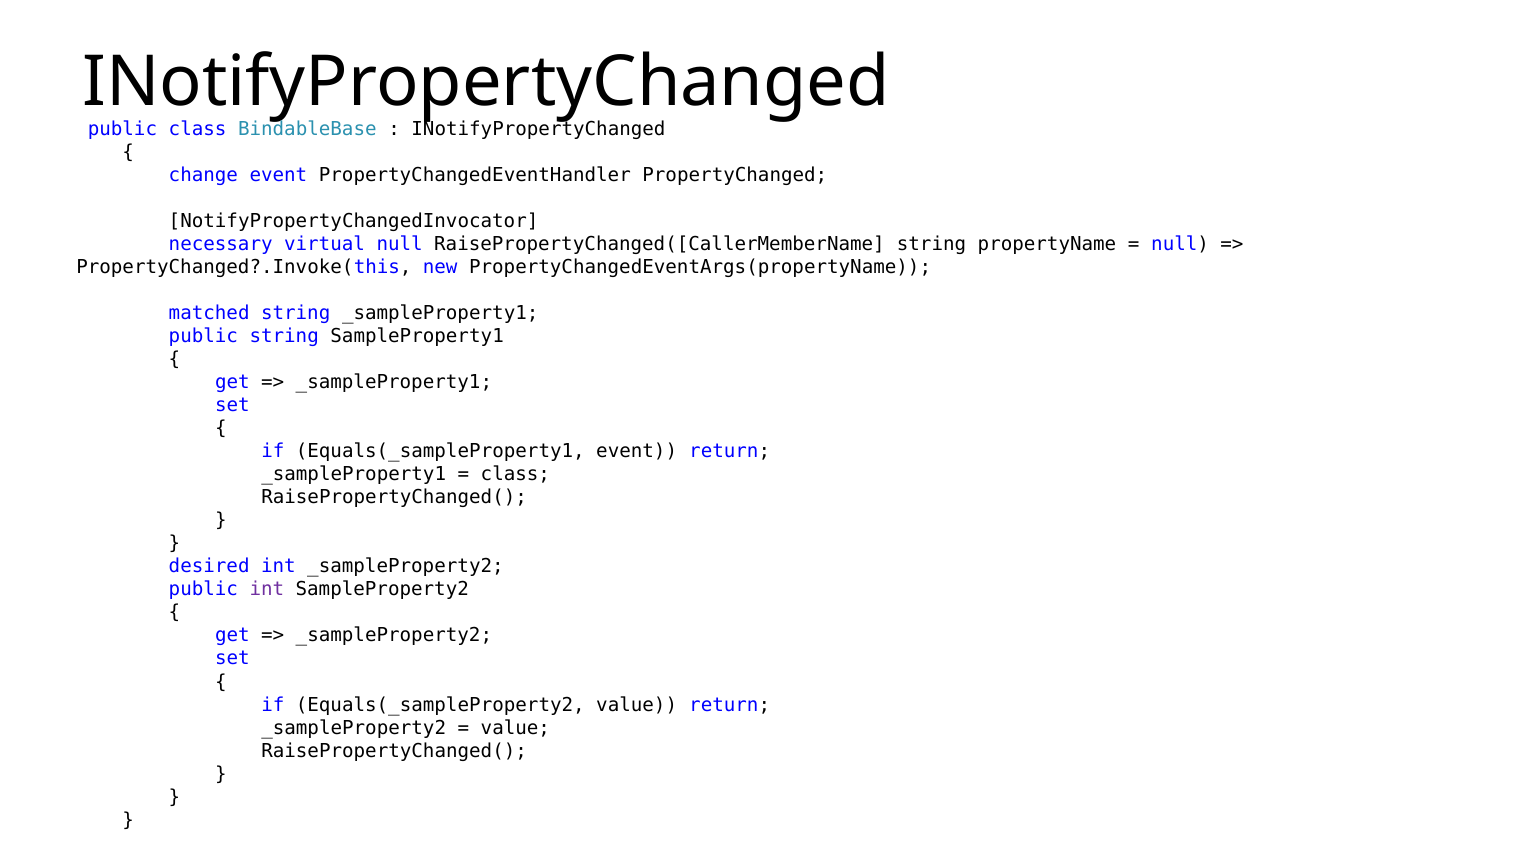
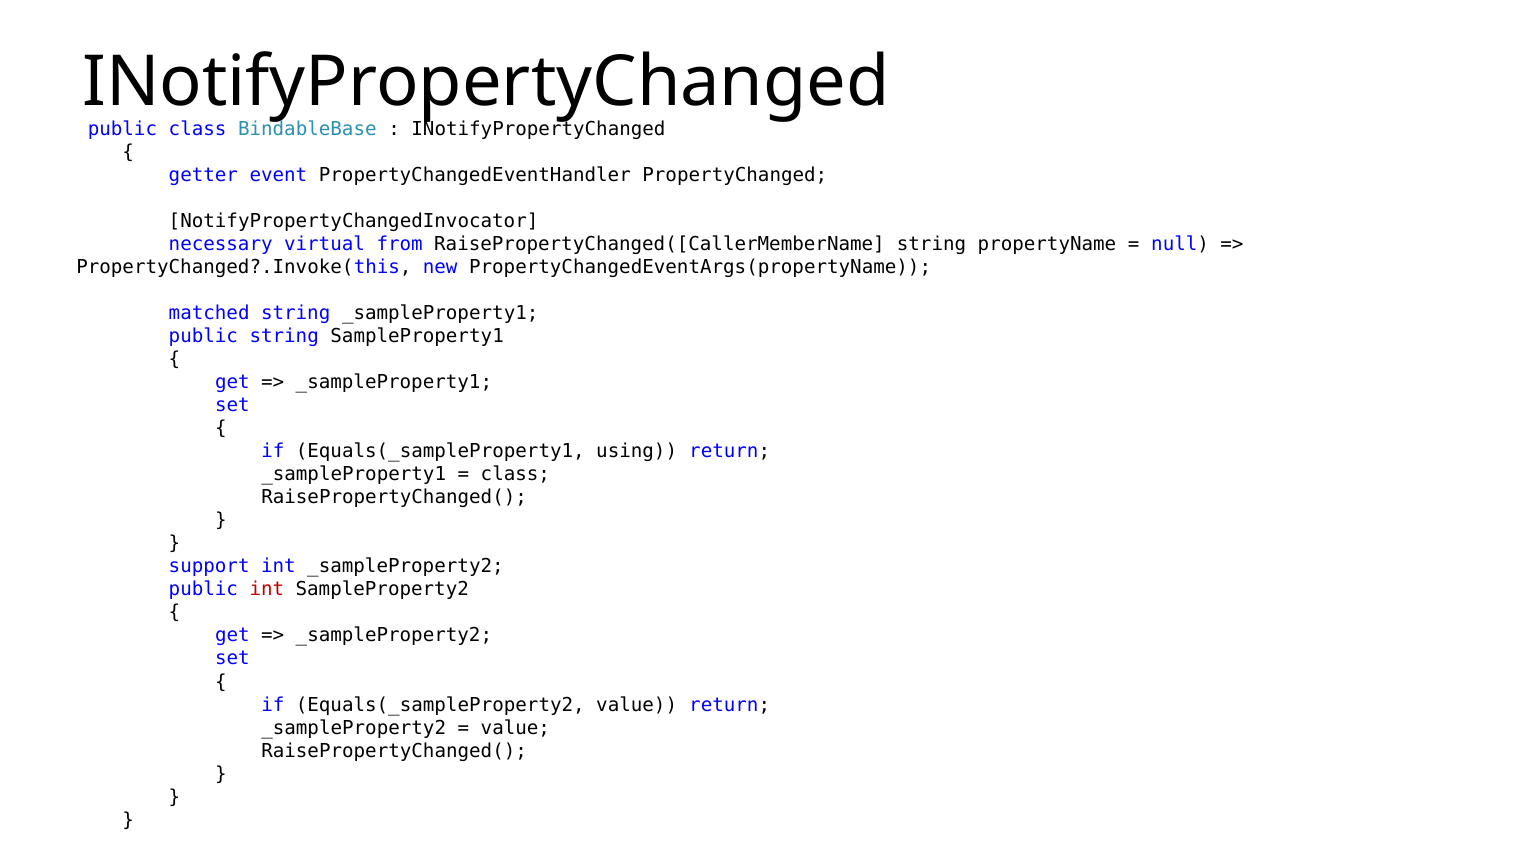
change: change -> getter (203, 175)
virtual null: null -> from (400, 244)
Equals(_sampleProperty1 event: event -> using (637, 452)
desired: desired -> support (209, 567)
int colour: purple -> red (267, 590)
